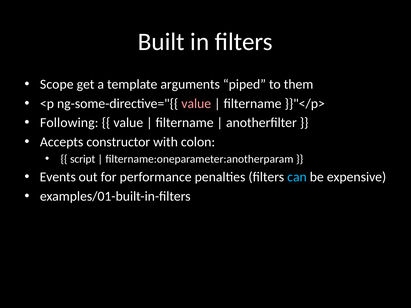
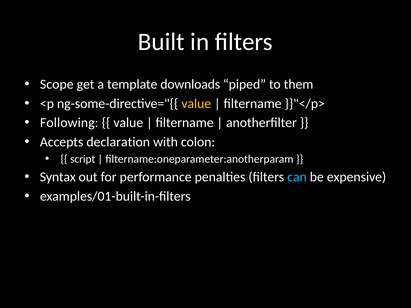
arguments: arguments -> downloads (190, 85)
value colour: pink -> yellow (196, 104)
constructor: constructor -> declaration (118, 142)
Events: Events -> Syntax (58, 177)
